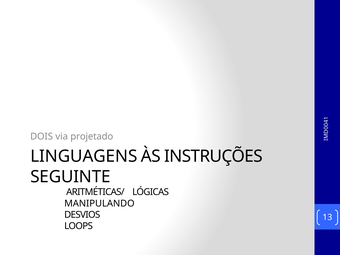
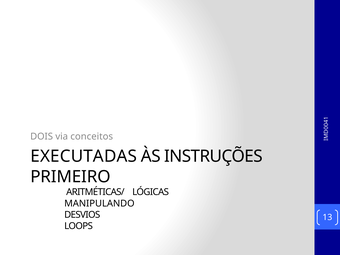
projetado: projetado -> conceitos (92, 137)
LINGUAGENS: LINGUAGENS -> EXECUTADAS (84, 156)
SEGUINTE: SEGUINTE -> PRIMEIRO (70, 177)
